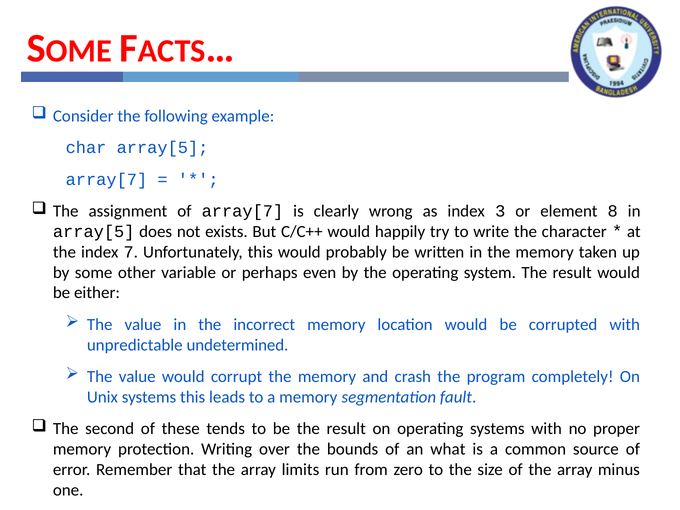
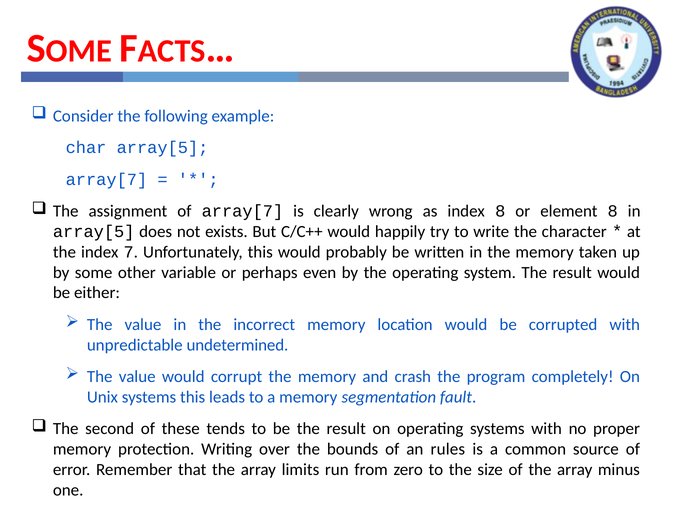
index 3: 3 -> 8 (500, 211)
what: what -> rules (448, 449)
